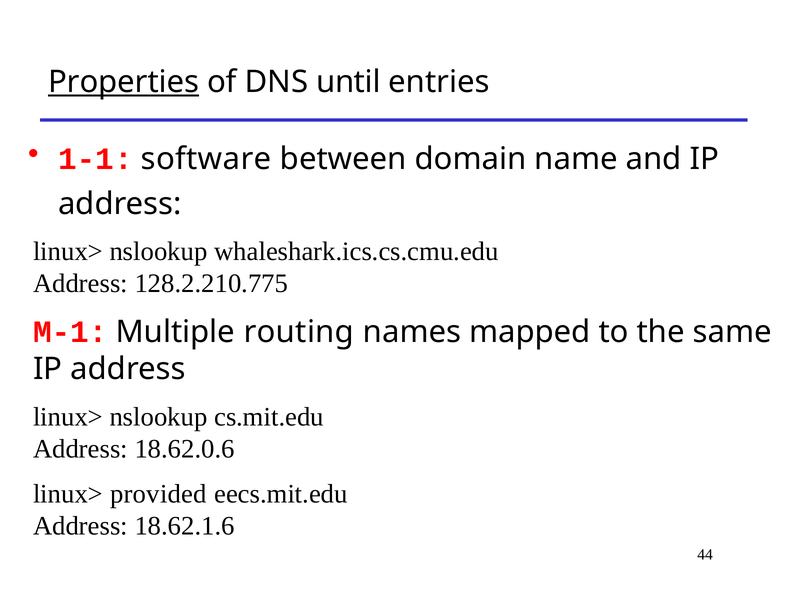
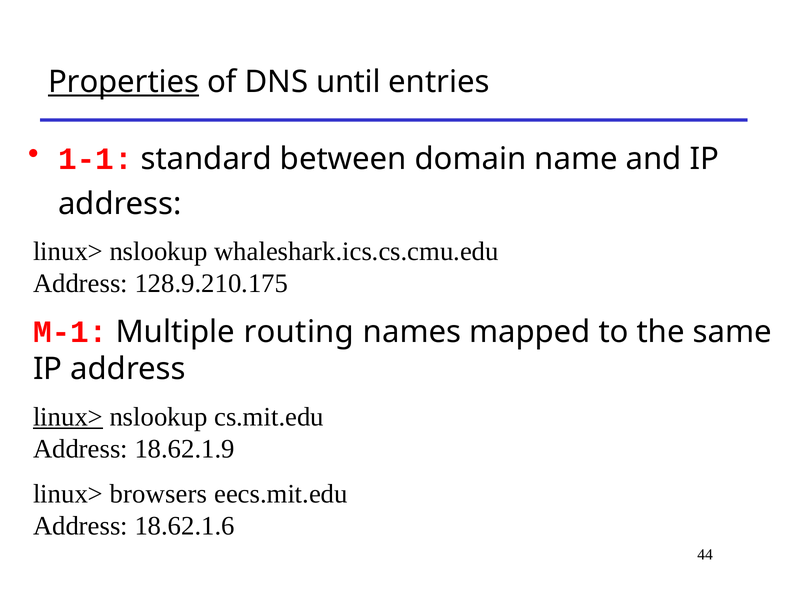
software: software -> standard (206, 159)
128.2.210.775: 128.2.210.775 -> 128.9.210.175 (211, 284)
linux> underline: none -> present (68, 417)
18.62.0.6: 18.62.0.6 -> 18.62.1.9 (185, 449)
provided: provided -> browsers (158, 495)
